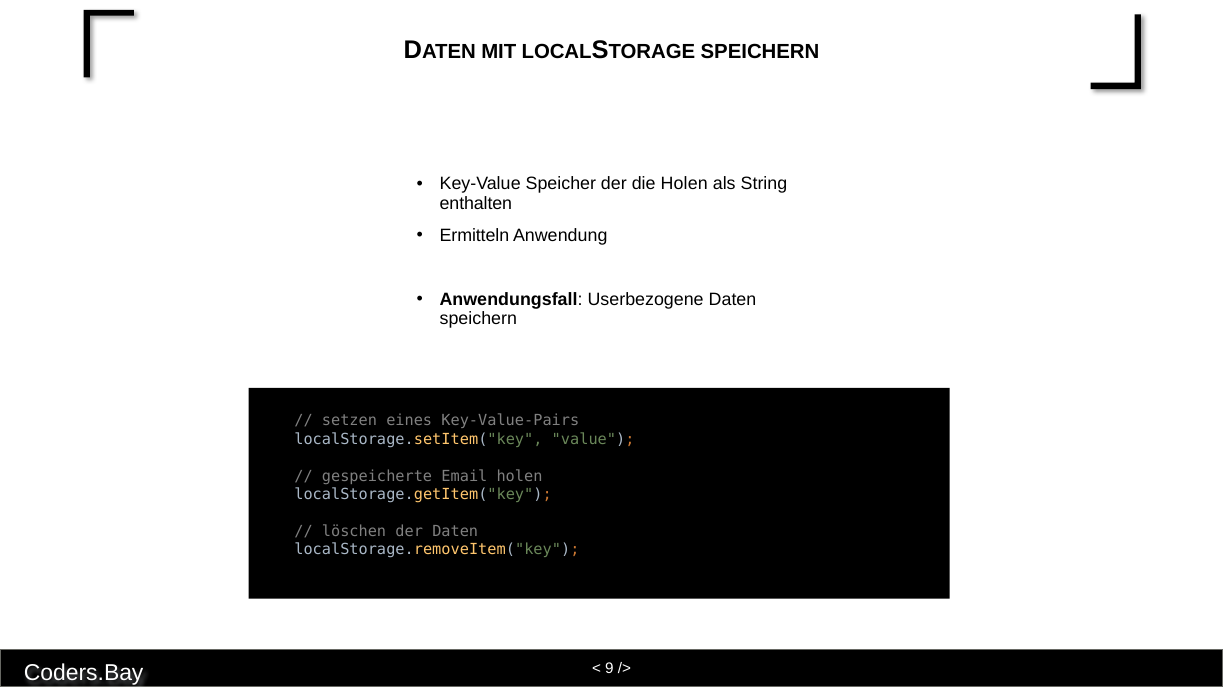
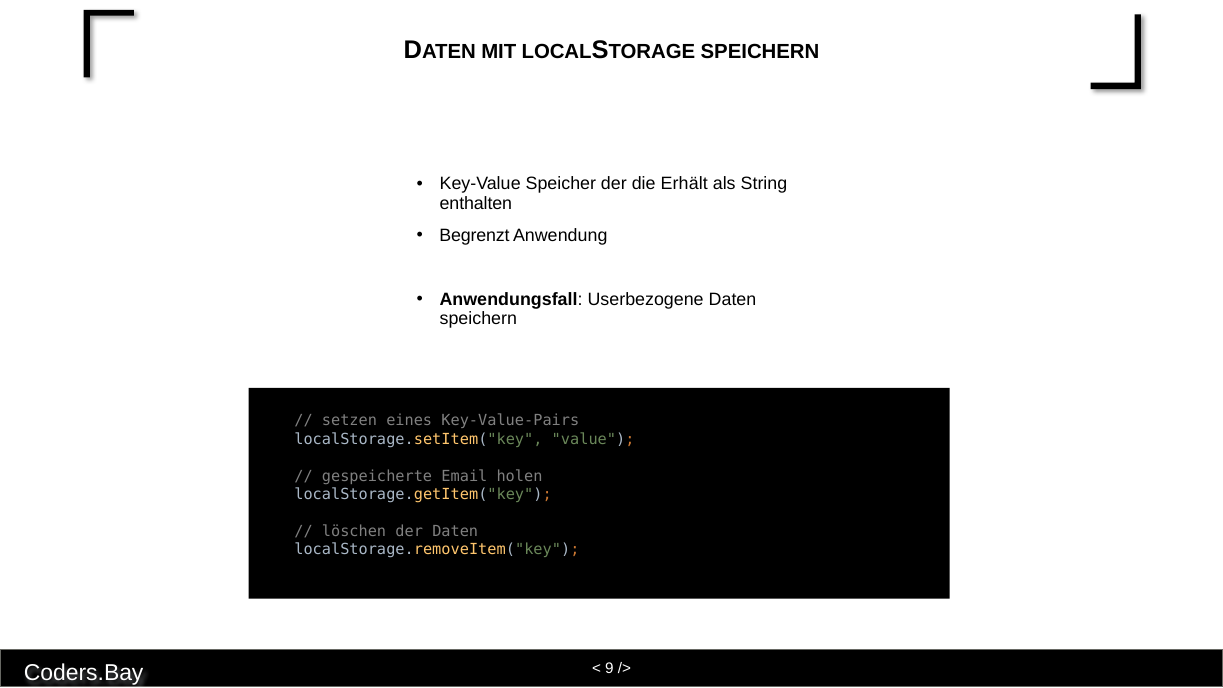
die Holen: Holen -> Erhält (684, 184)
Ermitteln: Ermitteln -> Begrenzt (474, 235)
